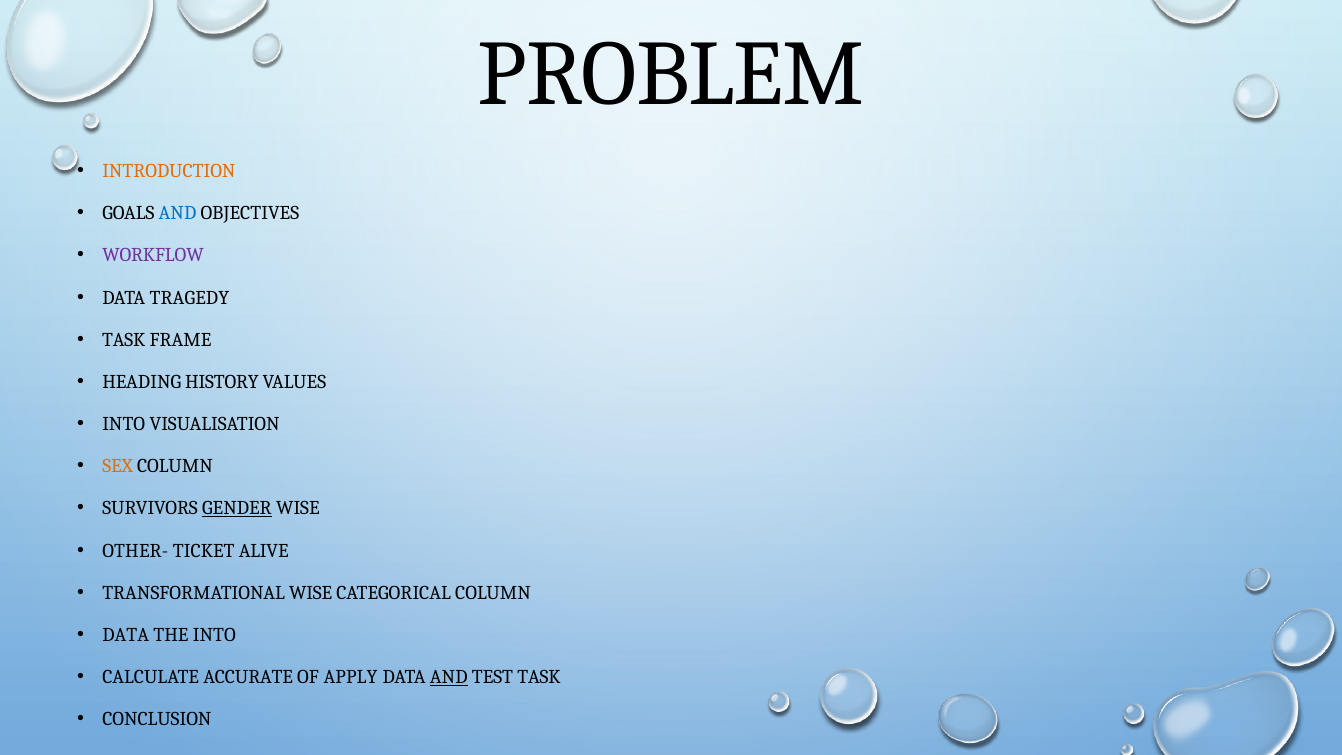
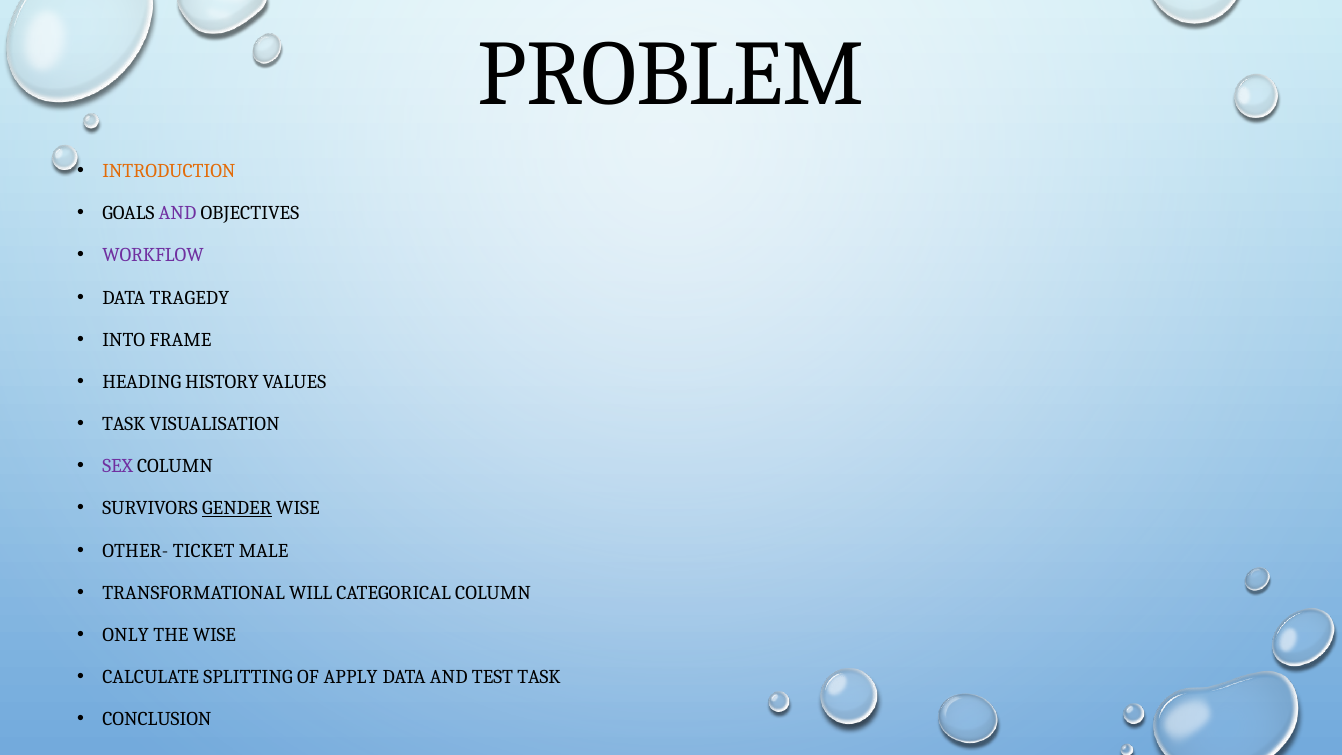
AND colour: blue -> purple (177, 213)
TASK: TASK -> INTO (124, 340)
INTO: INTO -> TASK (124, 424)
SEX colour: orange -> purple (118, 466)
ALIVE: ALIVE -> MALE (264, 551)
TRANSFORMATIONAL WISE: WISE -> WILL (311, 593)
DATA: DATA -> ONLY (126, 635)
THE INTO: INTO -> WISE (214, 635)
ACCURATE: ACCURATE -> SPLITTING (248, 677)
AND underline: present -> none (449, 677)
